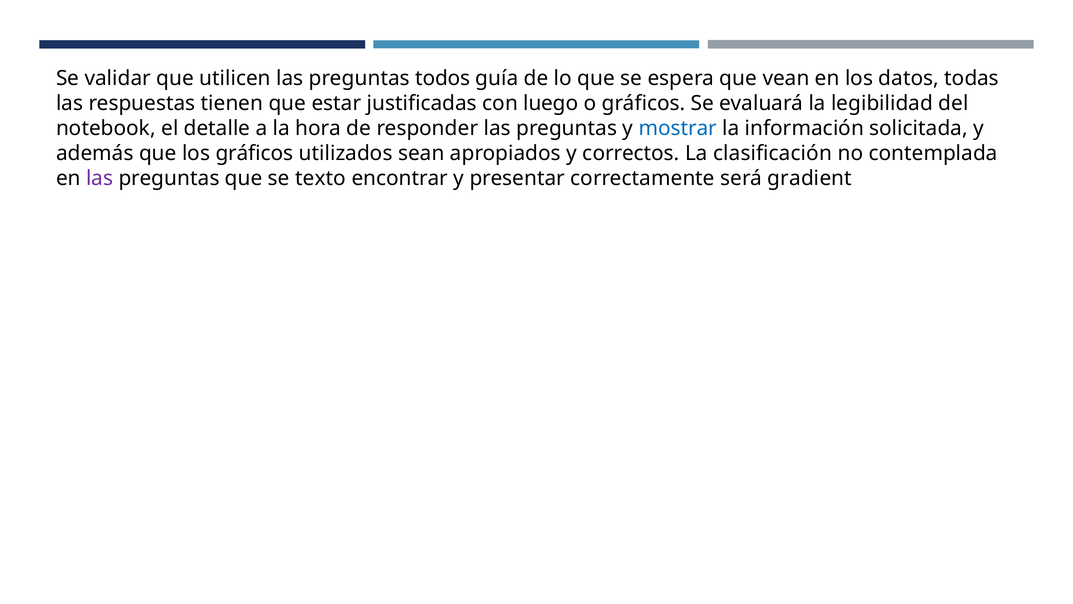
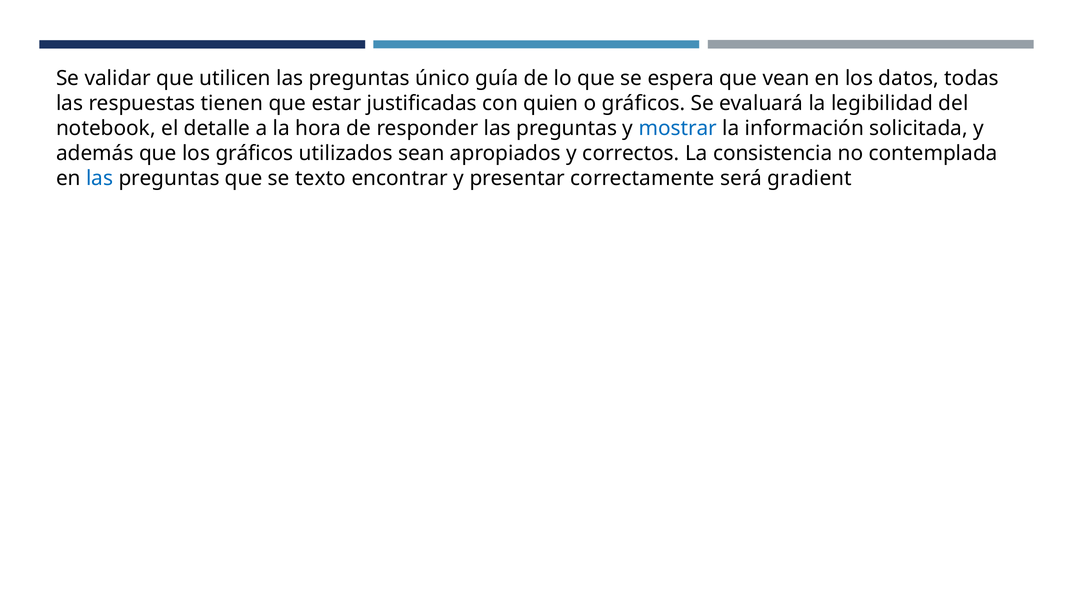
todos: todos -> único (443, 78)
luego: luego -> quien (551, 103)
clasificación: clasificación -> consistencia (773, 153)
las colour: purple -> blue (100, 178)
